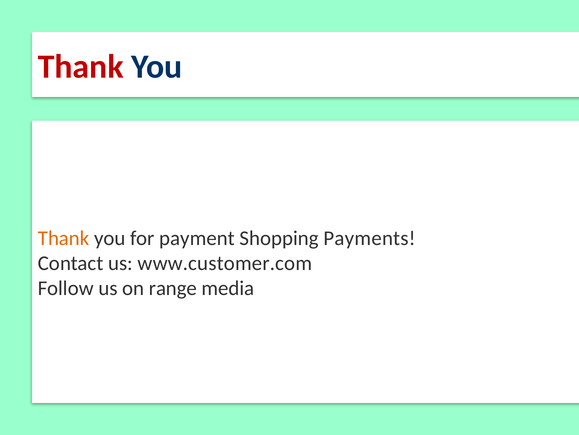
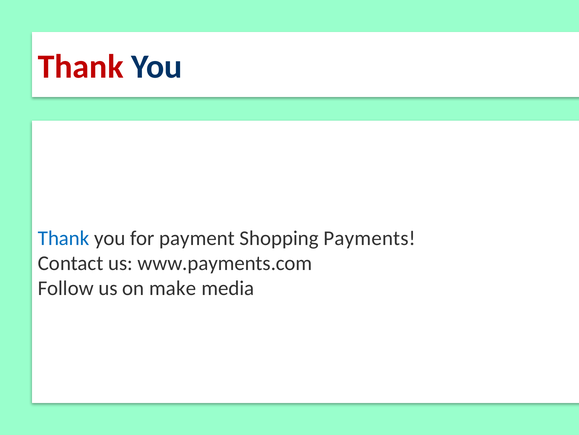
Thank colour: orange -> blue (64, 238)
www.customer.com: www.customer.com -> www.payments.com (225, 263)
range: range -> make (173, 288)
